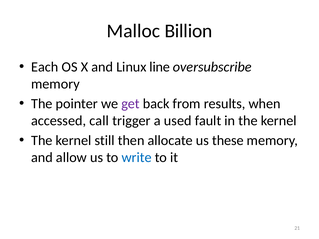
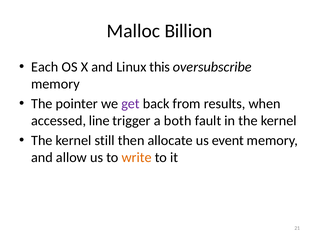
line: line -> this (160, 67)
call: call -> line (99, 121)
used: used -> both (178, 121)
these: these -> event (228, 141)
write colour: blue -> orange (137, 158)
